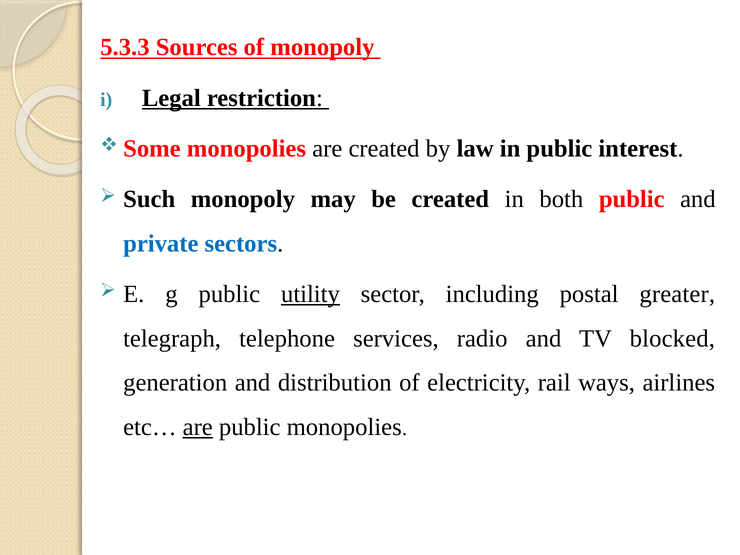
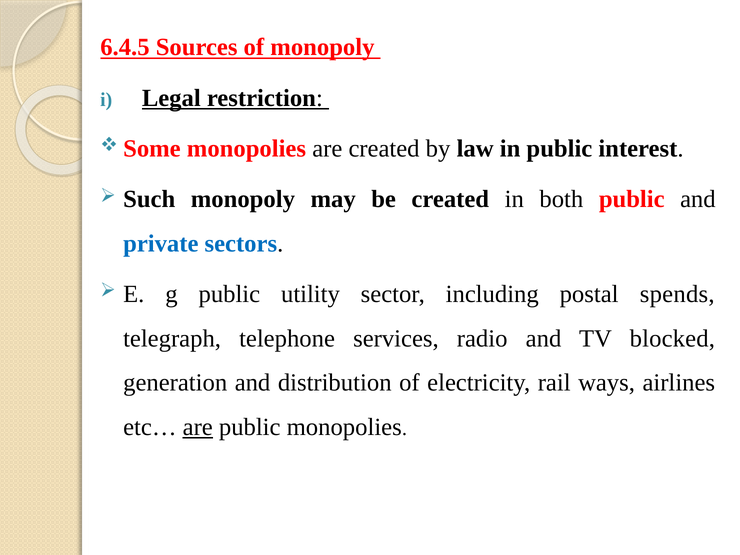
5.3.3: 5.3.3 -> 6.4.5 (125, 47)
utility underline: present -> none (310, 294)
greater: greater -> spends (677, 294)
